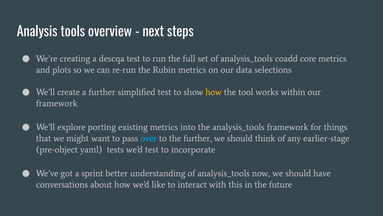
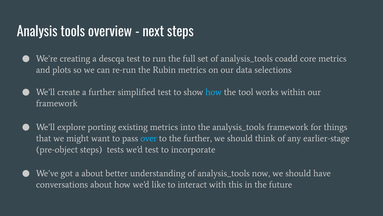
how colour: yellow -> light blue (214, 92)
pre-object yaml: yaml -> steps (91, 149)
a sprint: sprint -> about (92, 173)
